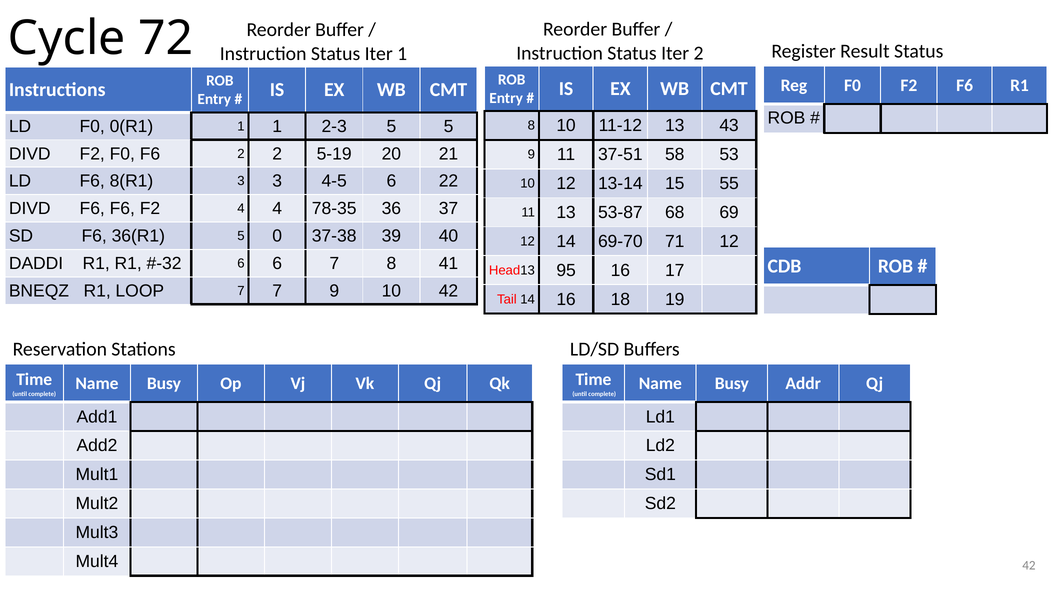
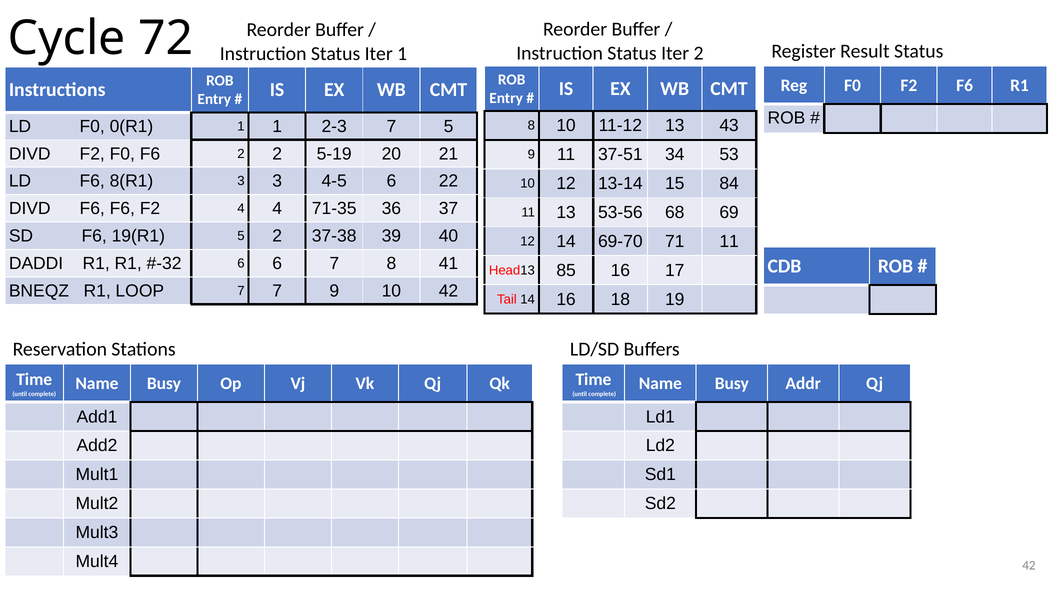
2-3 5: 5 -> 7 (391, 126)
58: 58 -> 34 (675, 155)
55: 55 -> 84 (729, 183)
78-35: 78-35 -> 71-35 (334, 208)
53-87: 53-87 -> 53-56 (620, 212)
36(R1: 36(R1 -> 19(R1 (138, 236)
5 0: 0 -> 2 (277, 236)
71 12: 12 -> 11 (729, 241)
95: 95 -> 85 (566, 270)
